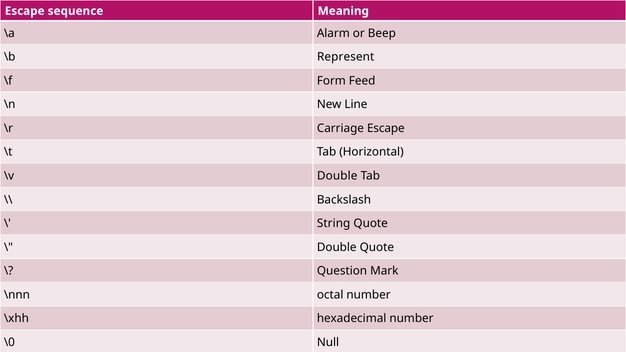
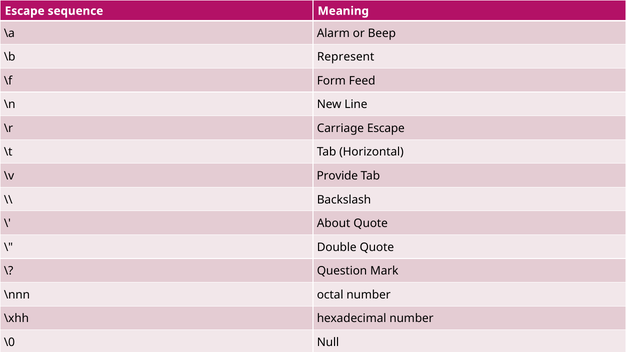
\v Double: Double -> Provide (337, 176)
String: String -> About (334, 224)
